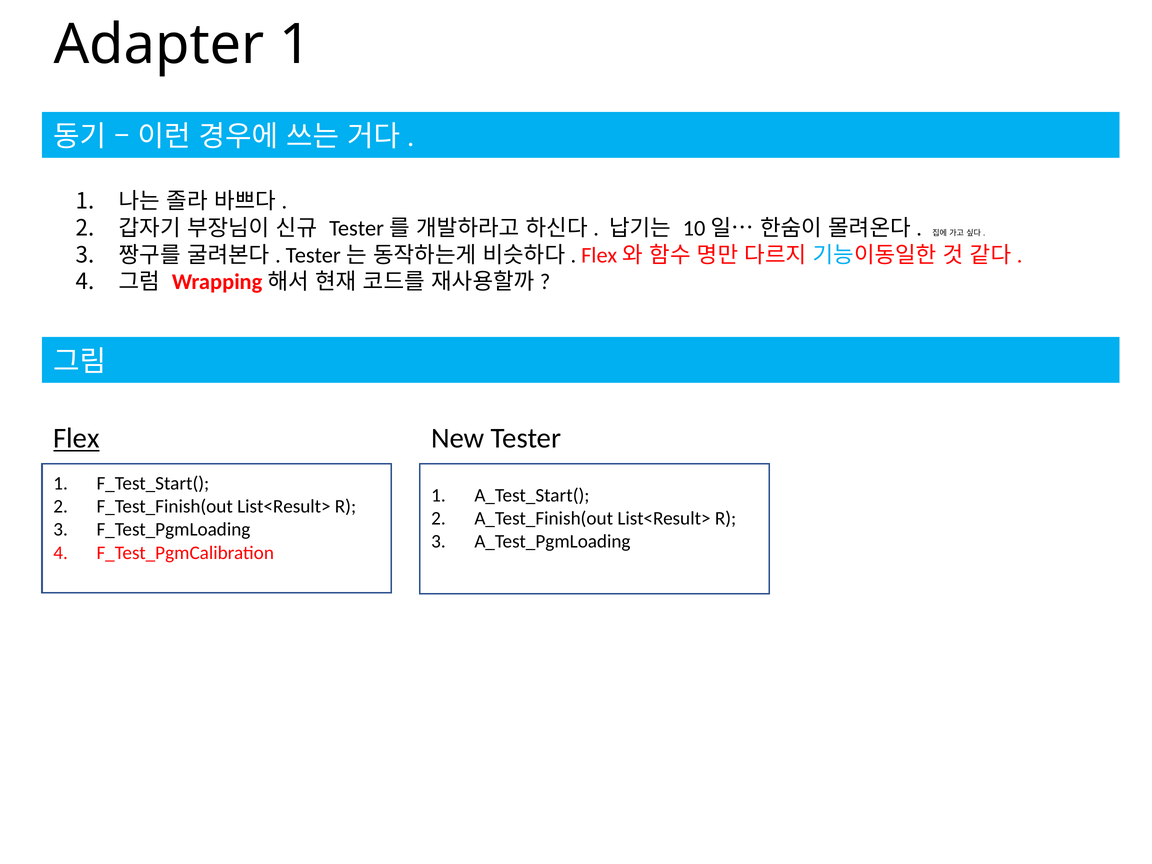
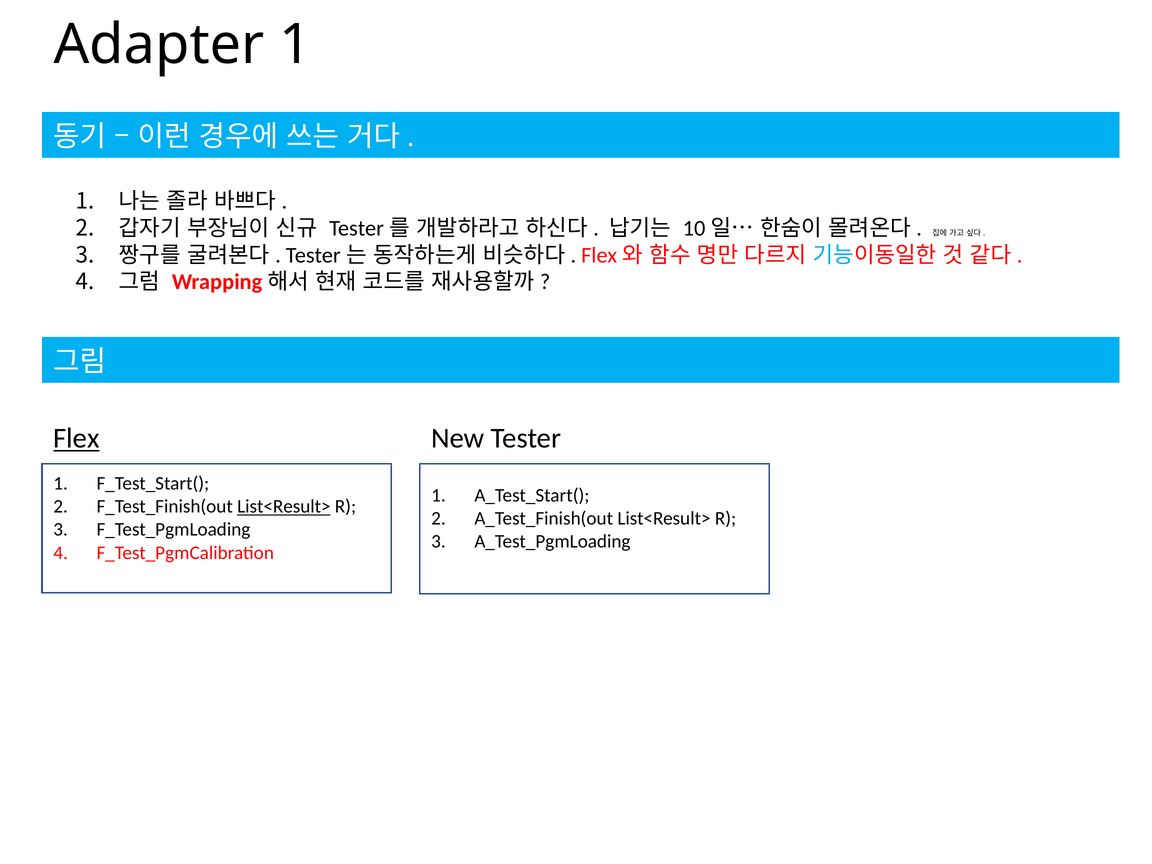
List<Result> underline: none -> present (284, 507)
